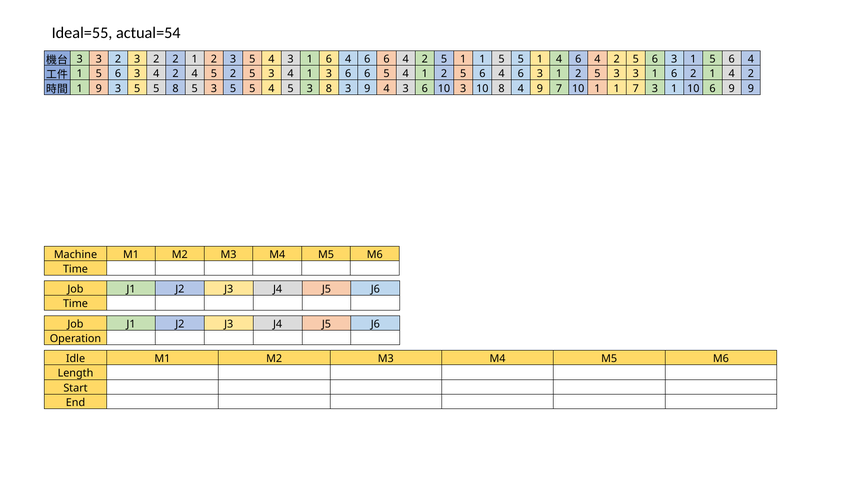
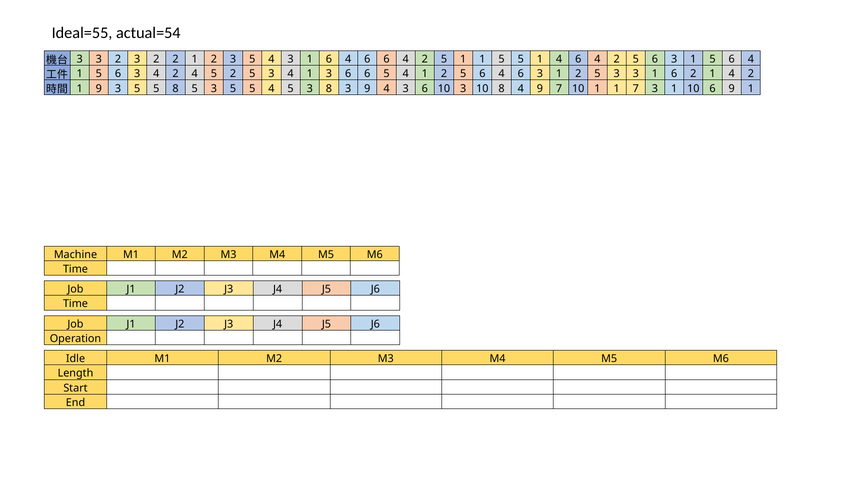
9 9: 9 -> 1 (751, 88)
